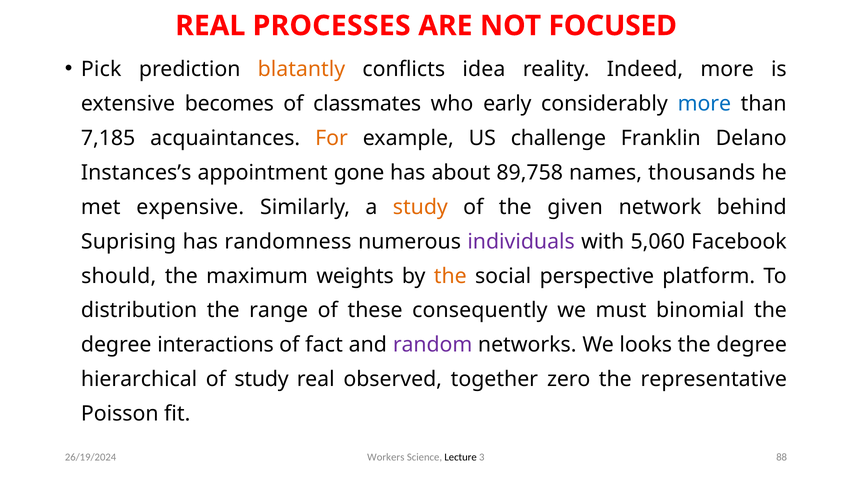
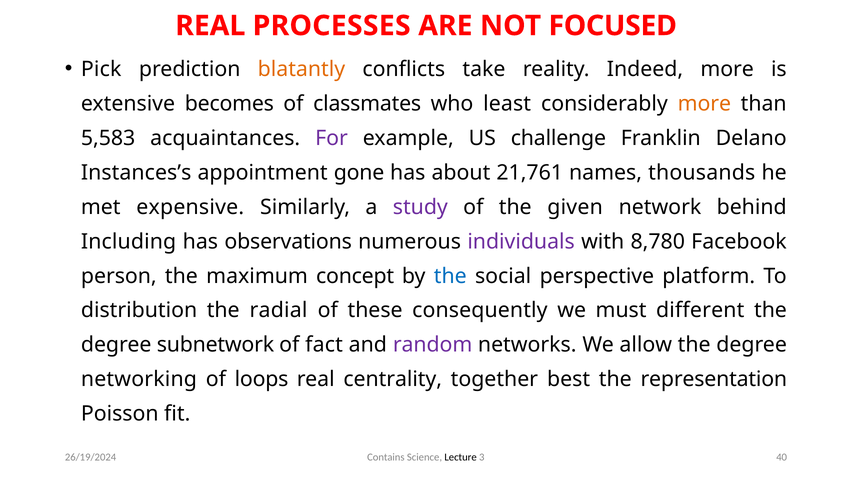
idea: idea -> take (484, 69)
early: early -> least (507, 104)
more colour: blue -> orange (704, 104)
7,185: 7,185 -> 5,583 (108, 138)
For colour: orange -> purple (332, 138)
89,758: 89,758 -> 21,761 (530, 173)
study colour: orange -> purple (420, 207)
Suprising: Suprising -> Including (129, 242)
randomness: randomness -> observations (288, 242)
5,060: 5,060 -> 8,780 (658, 242)
should: should -> person (119, 276)
weights: weights -> concept (355, 276)
the colour: orange -> blue (450, 276)
range: range -> radial (279, 311)
binomial: binomial -> different (700, 311)
interactions: interactions -> subnetwork (216, 345)
looks: looks -> allow (646, 345)
hierarchical: hierarchical -> networking (139, 380)
of study: study -> loops (262, 380)
observed: observed -> centrality (393, 380)
zero: zero -> best (569, 380)
representative: representative -> representation (714, 380)
Workers: Workers -> Contains (386, 458)
88: 88 -> 40 (782, 458)
